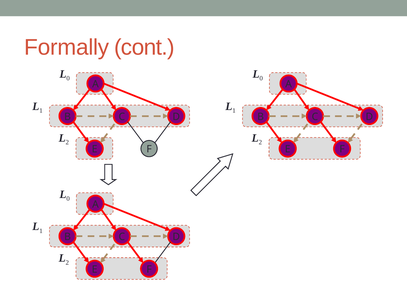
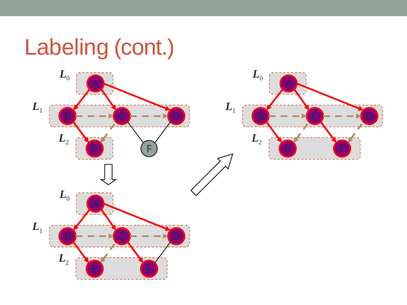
Formally: Formally -> Labeling (67, 47)
